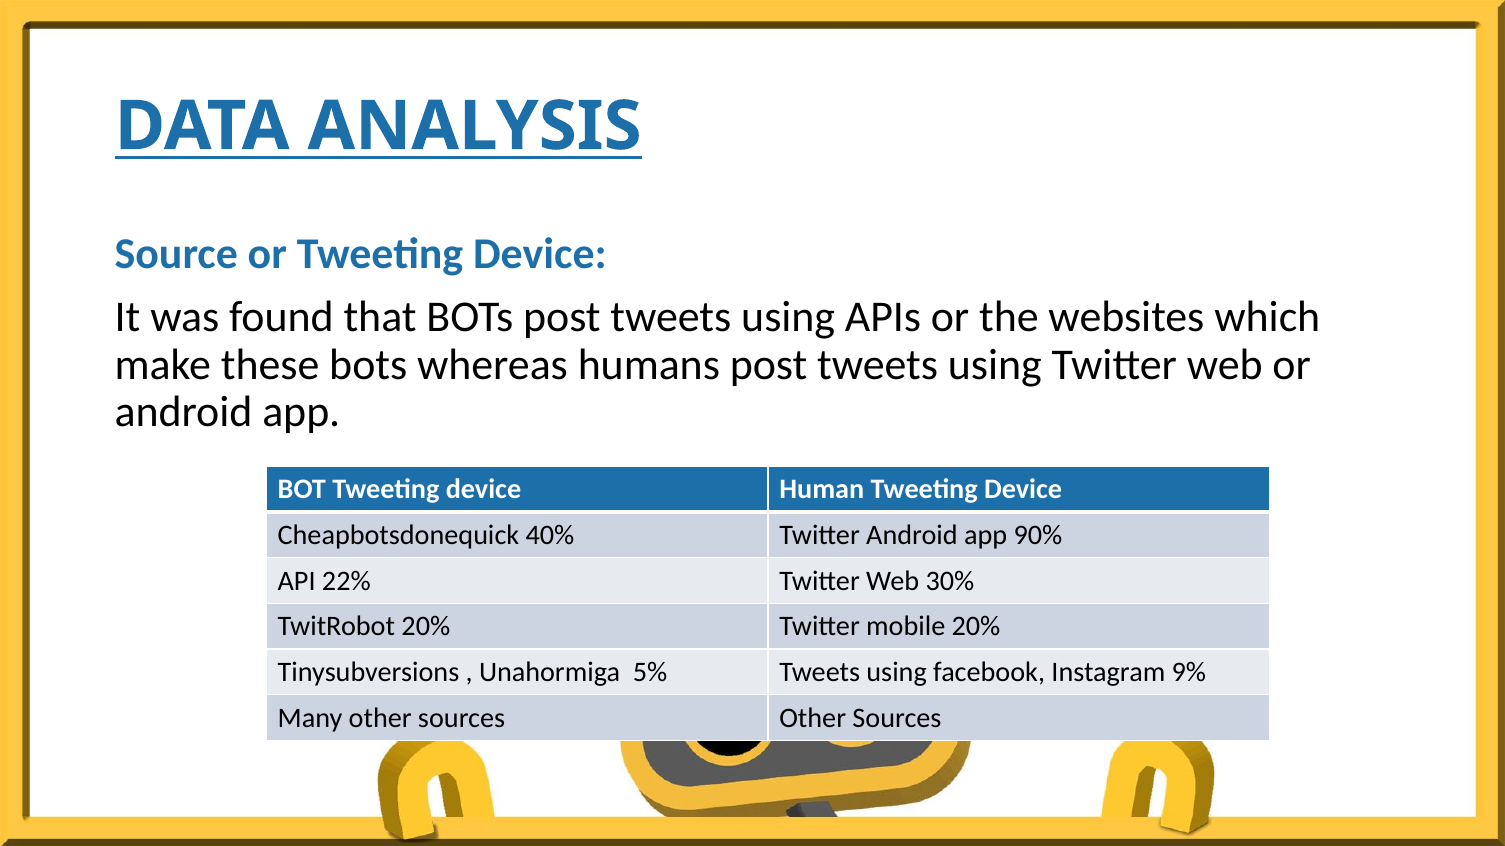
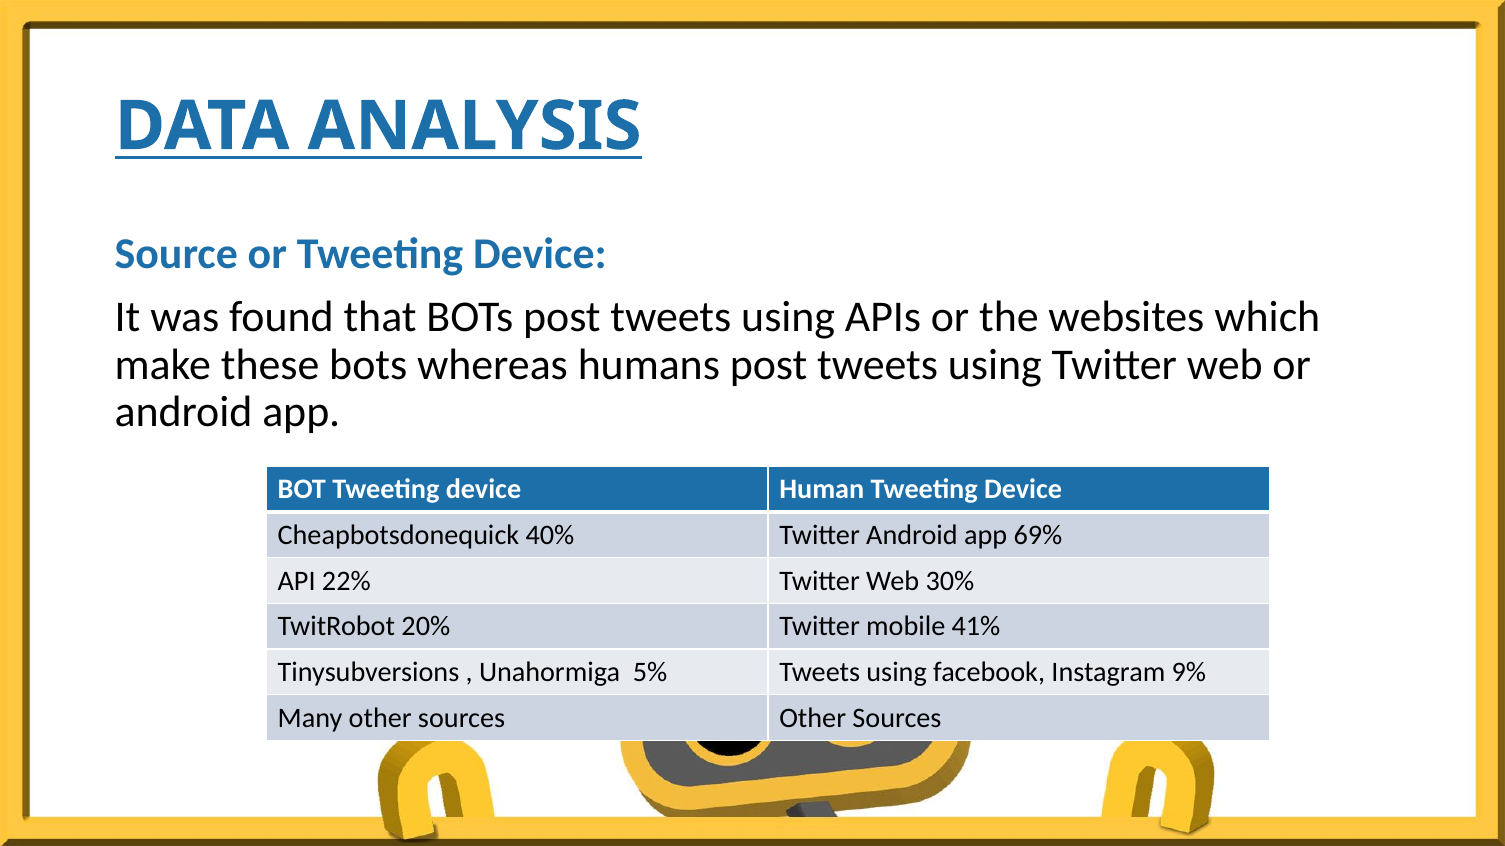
90%: 90% -> 69% (1038, 535)
mobile 20%: 20% -> 41% (976, 627)
